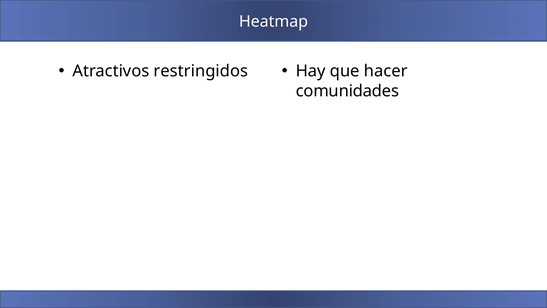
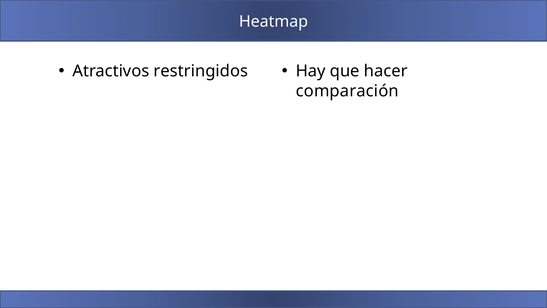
comunidades: comunidades -> comparación (347, 91)
